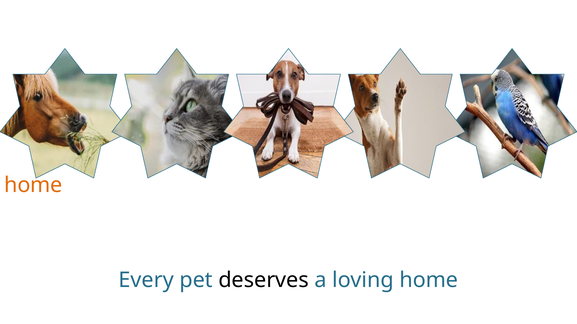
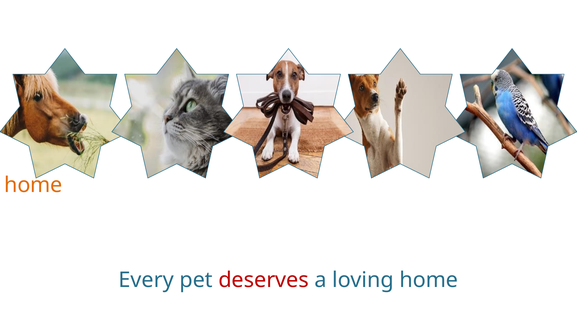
deserves colour: black -> red (264, 281)
